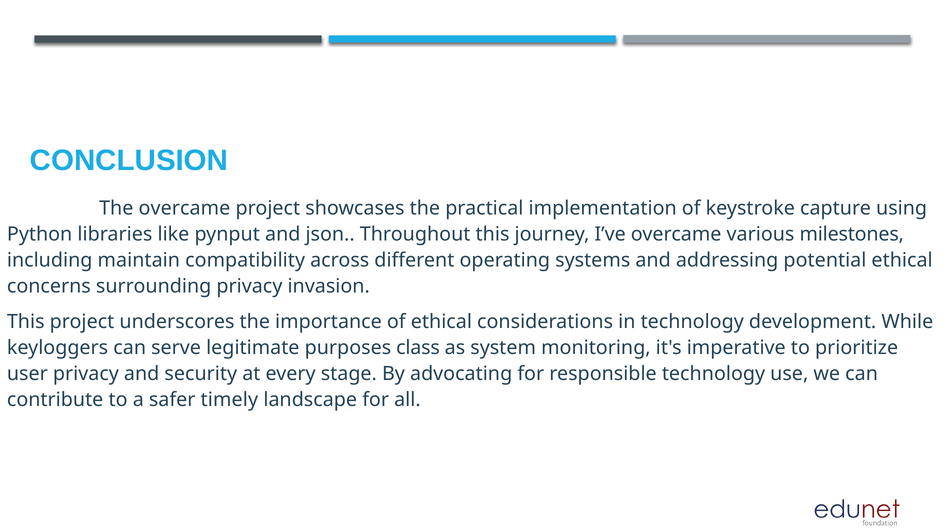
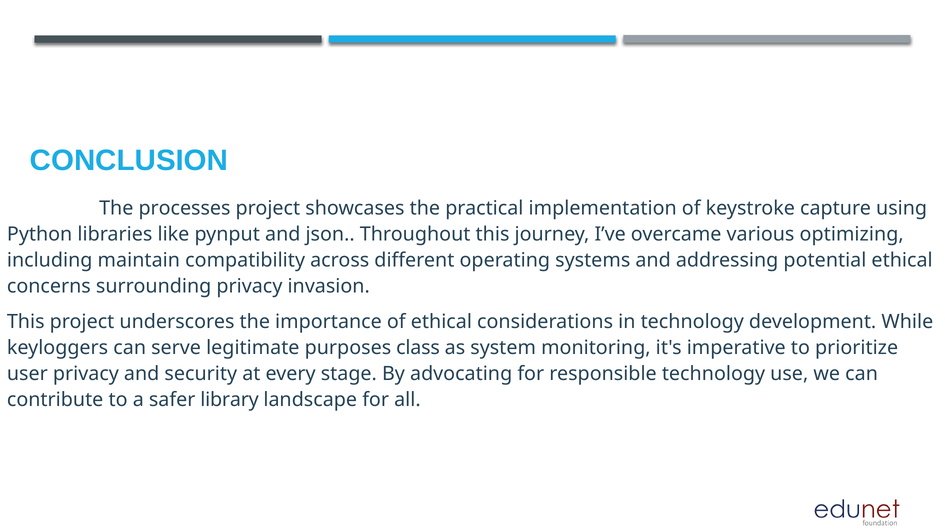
The overcame: overcame -> processes (184, 208)
milestones: milestones -> optimizing (852, 234)
timely: timely -> library (230, 400)
